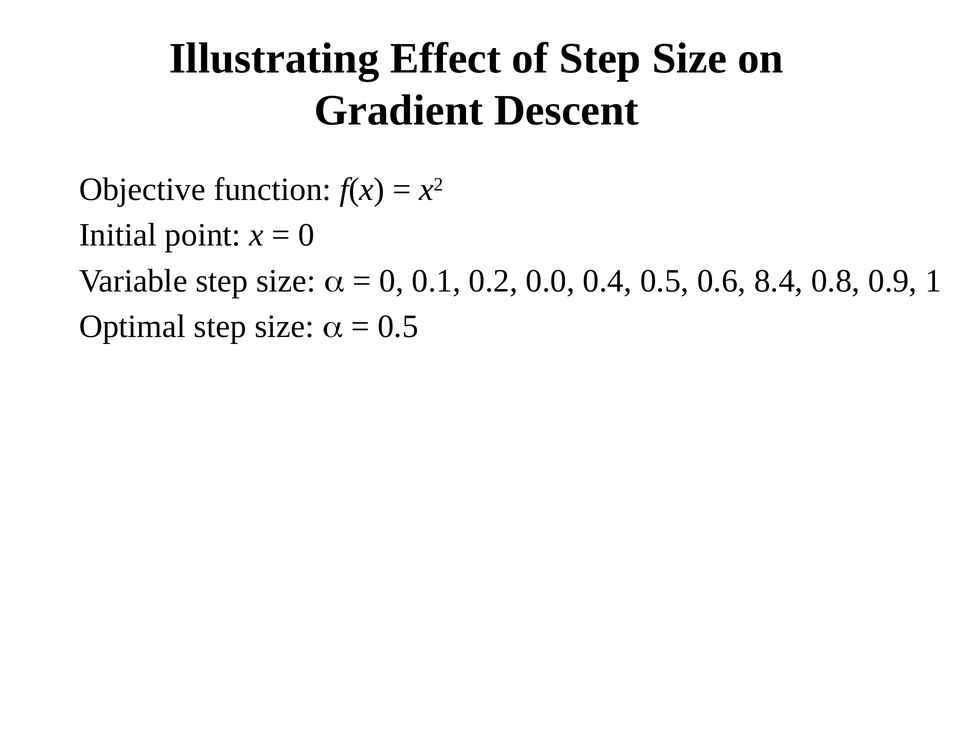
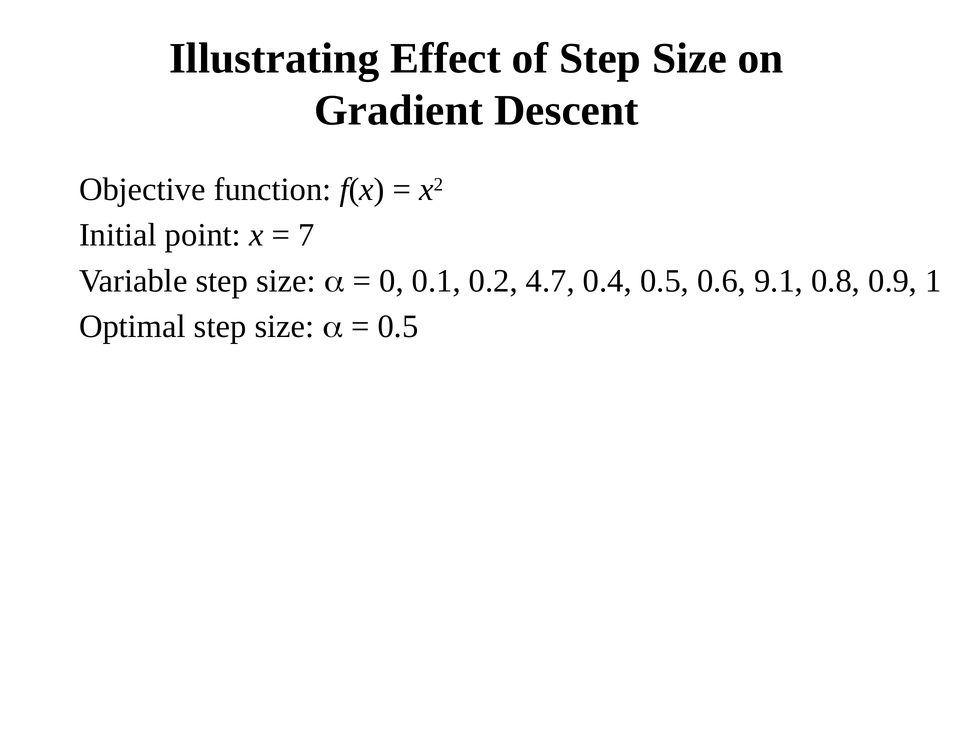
0: 0 -> 7 (306, 235)
0.0: 0.0 -> 4.7 (550, 281)
8.4: 8.4 -> 9.1 (779, 281)
